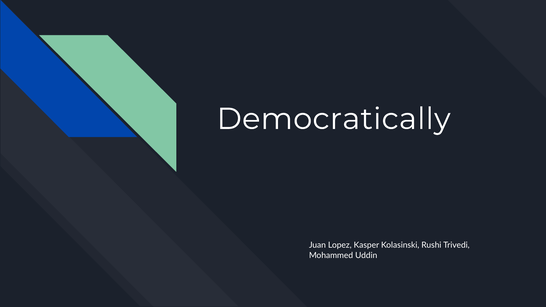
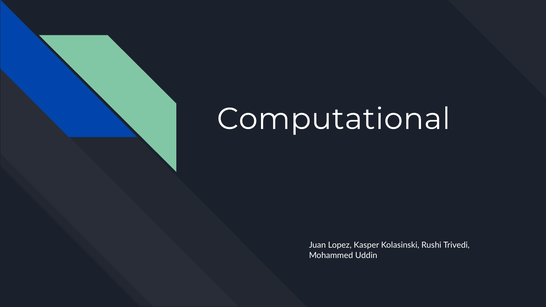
Democratically: Democratically -> Computational (334, 119)
